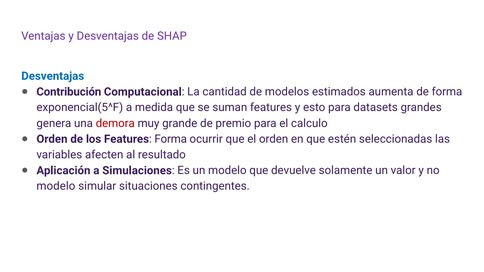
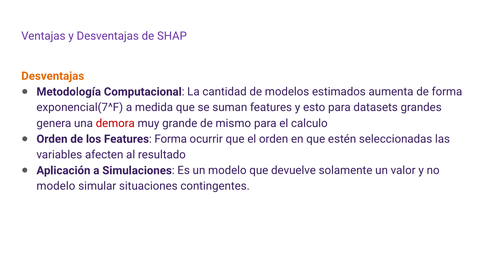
Desventajas colour: blue -> orange (53, 76)
Contribución: Contribución -> Metodología (69, 92)
exponencial(5^F: exponencial(5^F -> exponencial(7^F (80, 108)
premio: premio -> mismo (233, 123)
